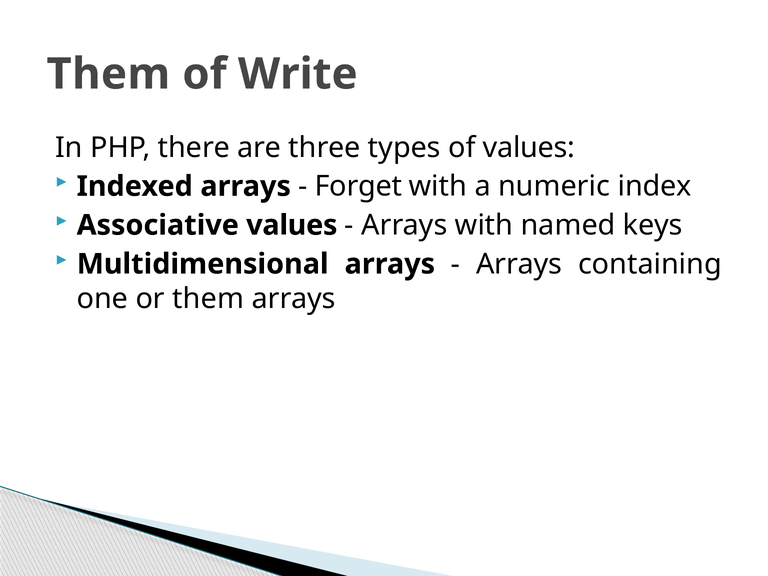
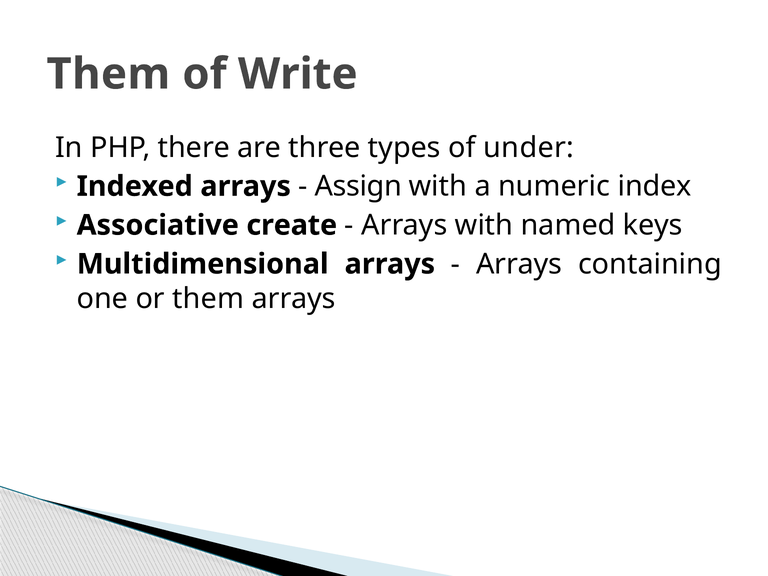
of values: values -> under (529, 148)
Forget: Forget -> Assign (358, 186)
Associative values: values -> create (292, 225)
